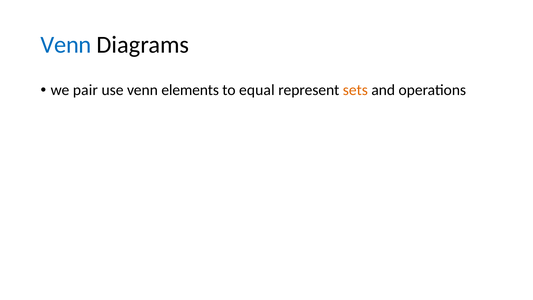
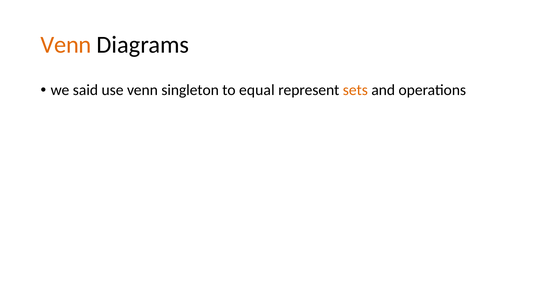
Venn colour: blue -> orange (66, 45)
pair: pair -> said (85, 90)
elements: elements -> singleton (190, 90)
